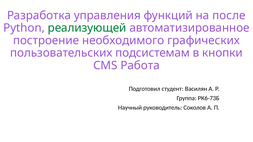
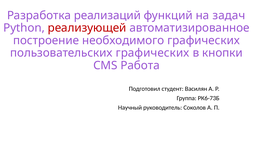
управления: управления -> реализаций (107, 15)
после: после -> задач (229, 15)
реализующей colour: green -> red (87, 28)
пользовательских подсистемам: подсистемам -> графических (152, 53)
